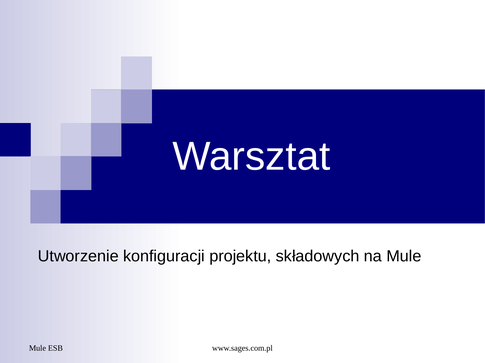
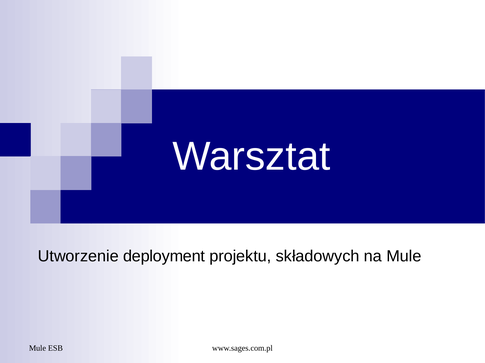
konfiguracji: konfiguracji -> deployment (164, 257)
